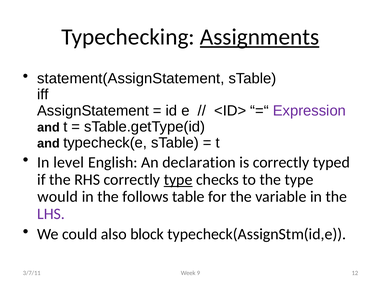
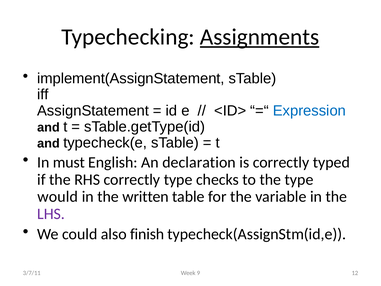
statement(AssignStatement: statement(AssignStatement -> implement(AssignStatement (131, 79)
Expression colour: purple -> blue (309, 111)
level: level -> must (69, 162)
type underline: present -> none (178, 179)
follows: follows -> written (146, 197)
block: block -> finish (147, 234)
